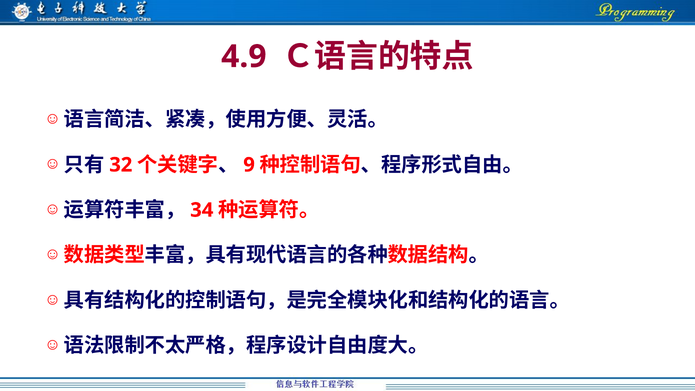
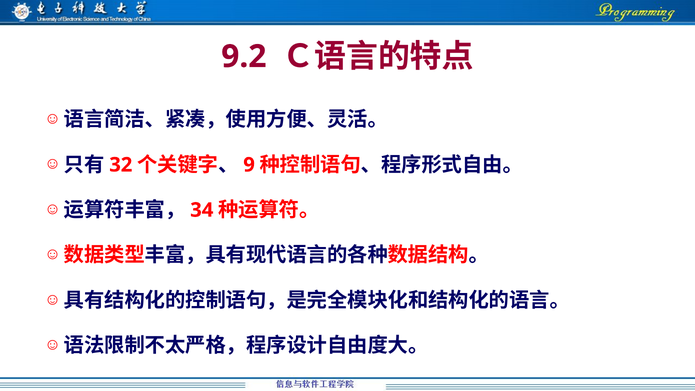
4.9: 4.9 -> 9.2 (244, 57)
